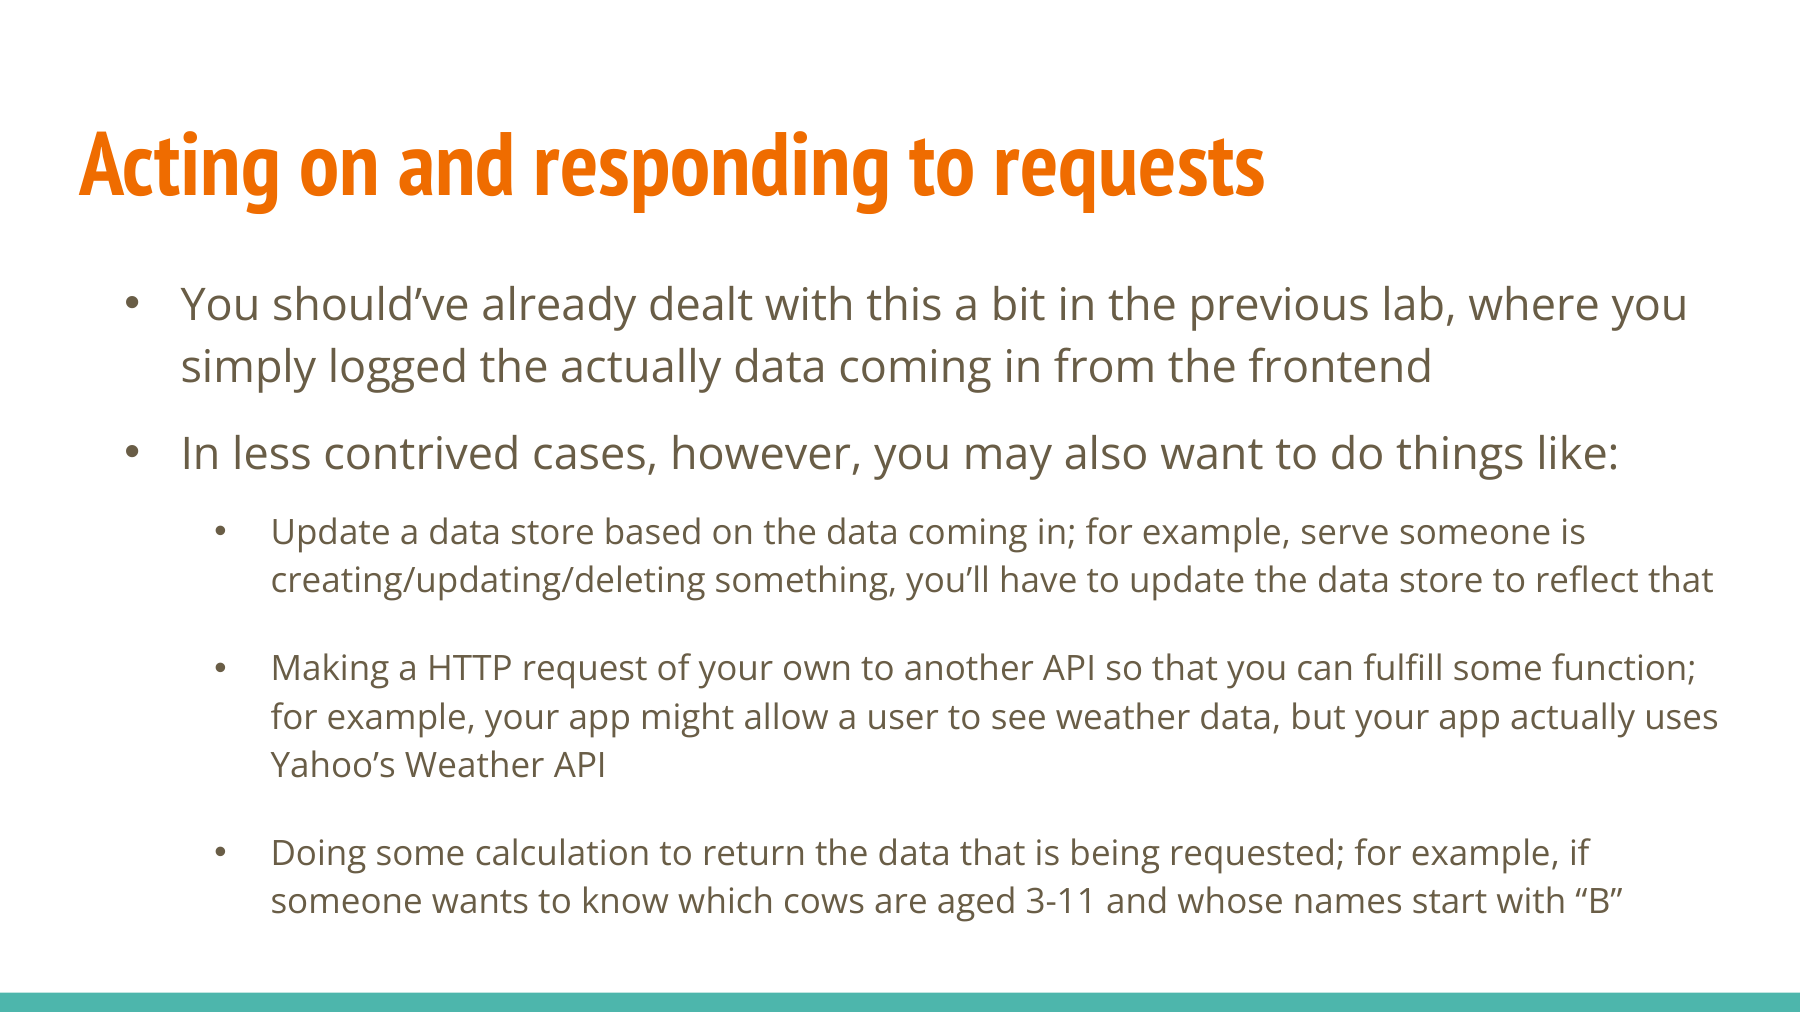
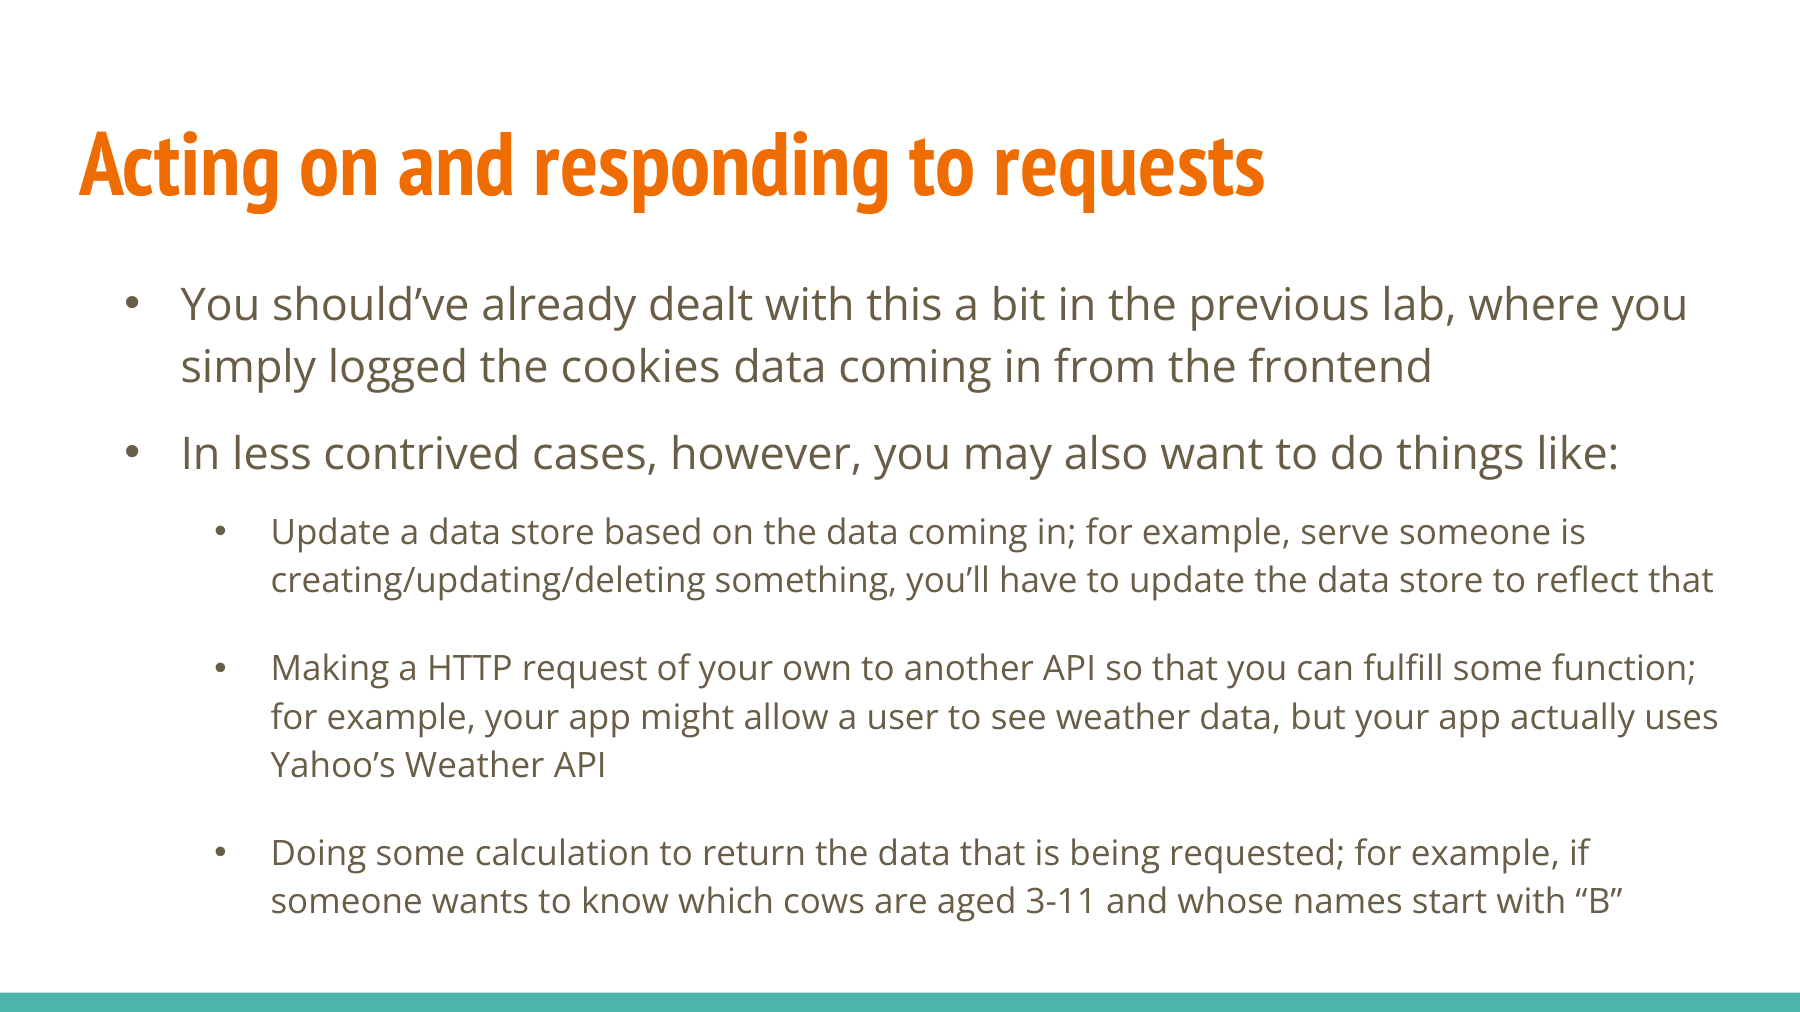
the actually: actually -> cookies (641, 368)
